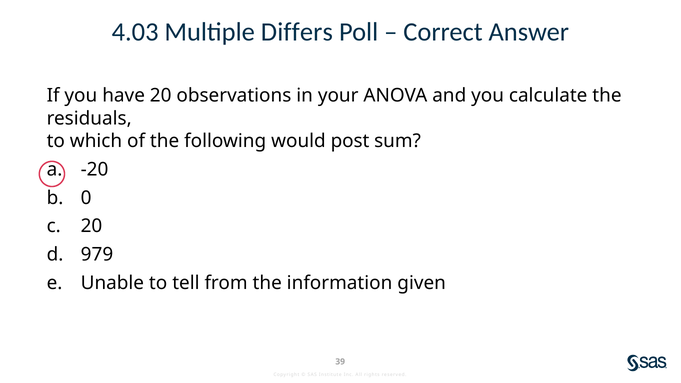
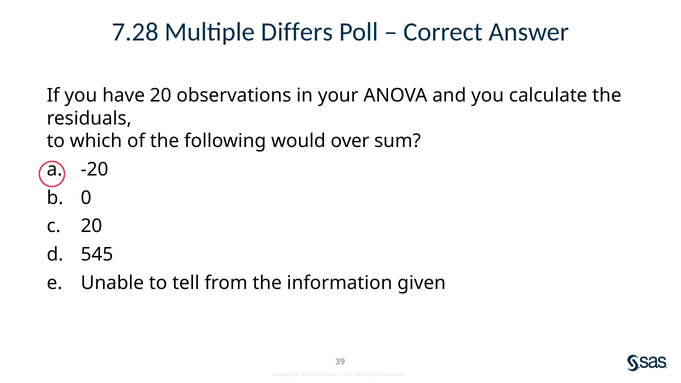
4.03: 4.03 -> 7.28 (135, 32)
post: post -> over (350, 141)
979: 979 -> 545 (97, 255)
